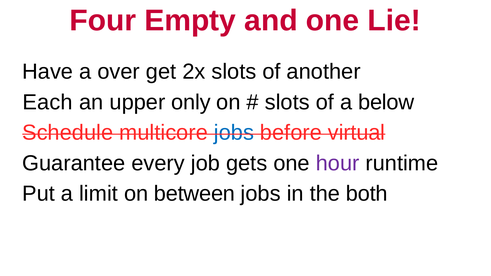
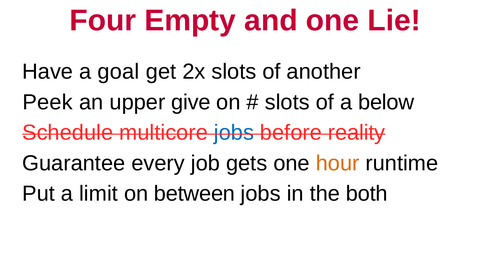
over: over -> goal (119, 72)
Each: Each -> Peek (48, 102)
only: only -> give (191, 102)
virtual: virtual -> reality (357, 133)
hour colour: purple -> orange (338, 163)
